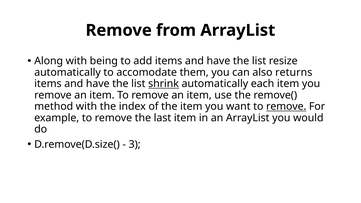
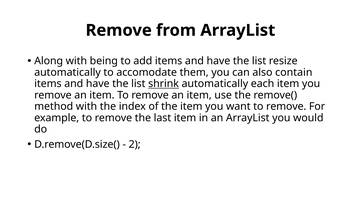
returns: returns -> contain (294, 72)
remove underline: present -> none (286, 107)
3: 3 -> 2 (135, 144)
